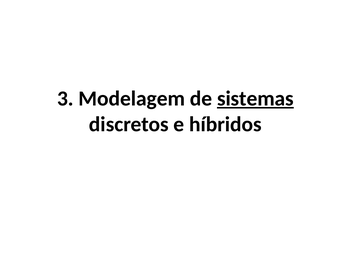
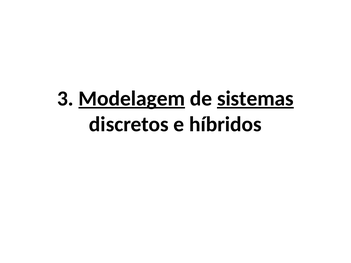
Modelagem underline: none -> present (132, 99)
